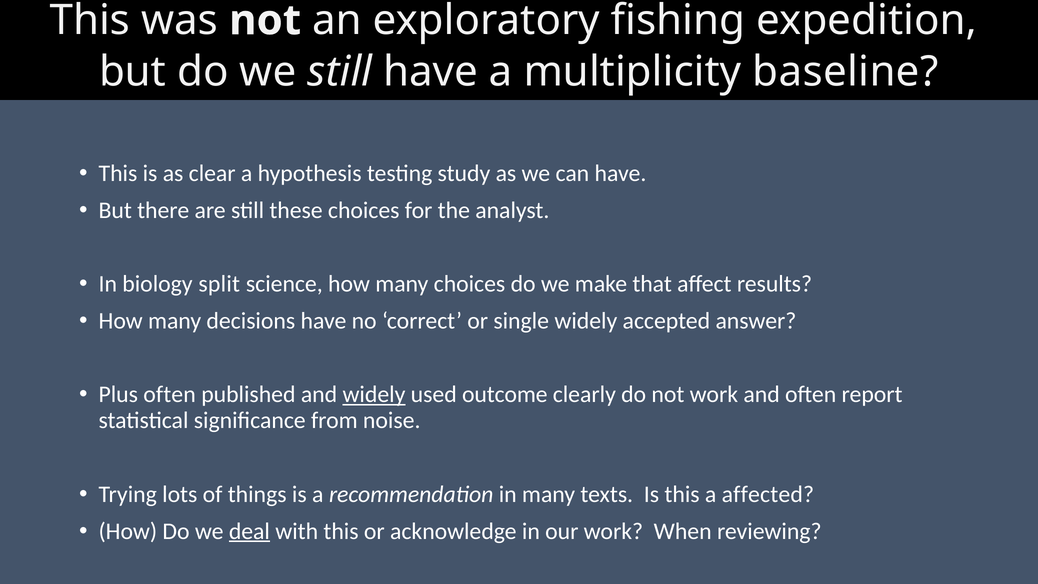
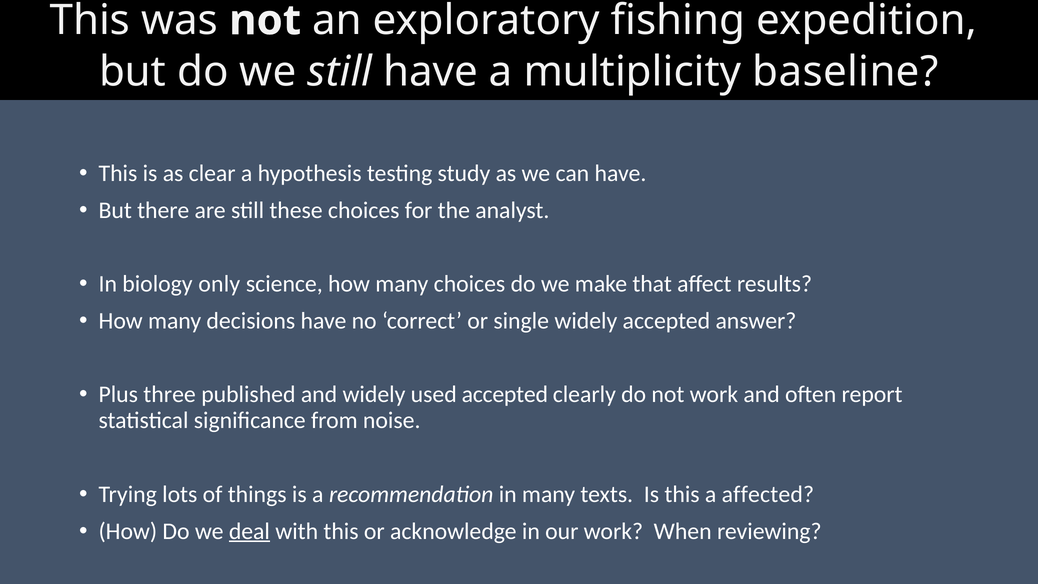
split: split -> only (219, 284)
Plus often: often -> three (170, 394)
widely underline: present -> none (374, 394)
used outcome: outcome -> accepted (505, 394)
